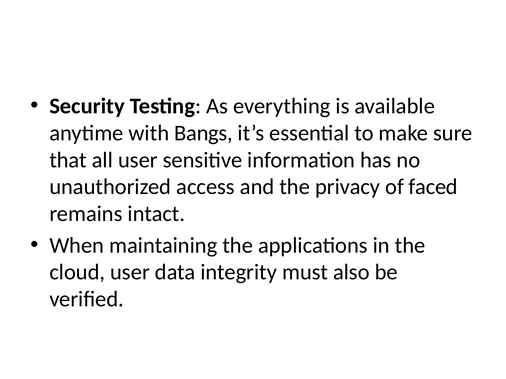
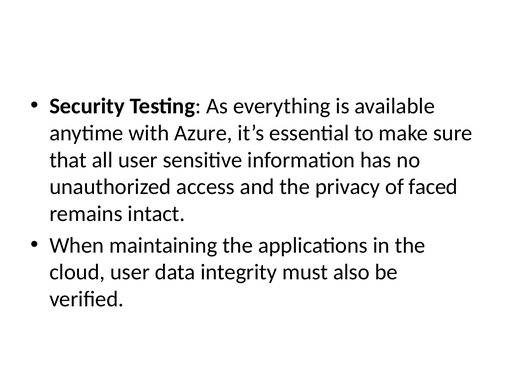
Bangs: Bangs -> Azure (203, 133)
